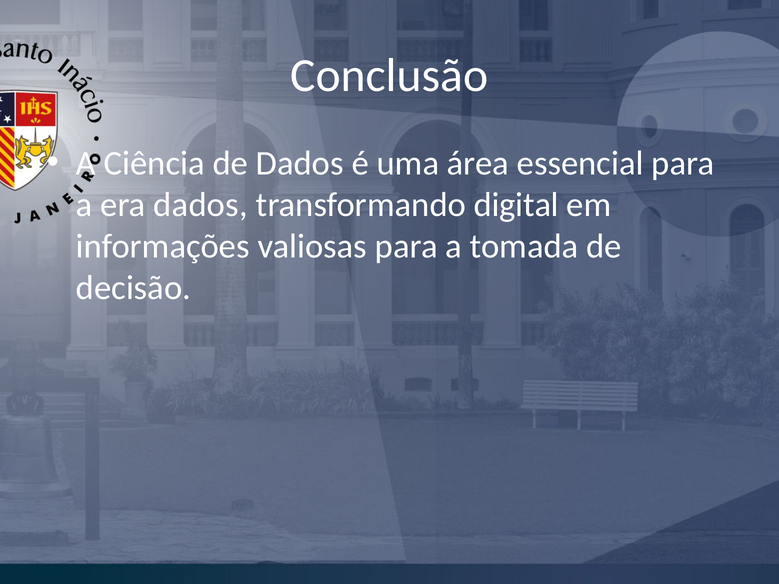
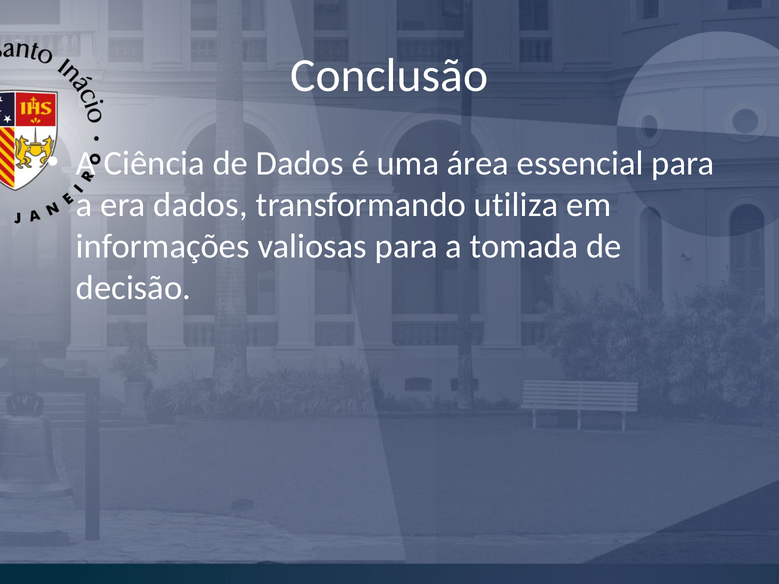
digital: digital -> utiliza (516, 205)
